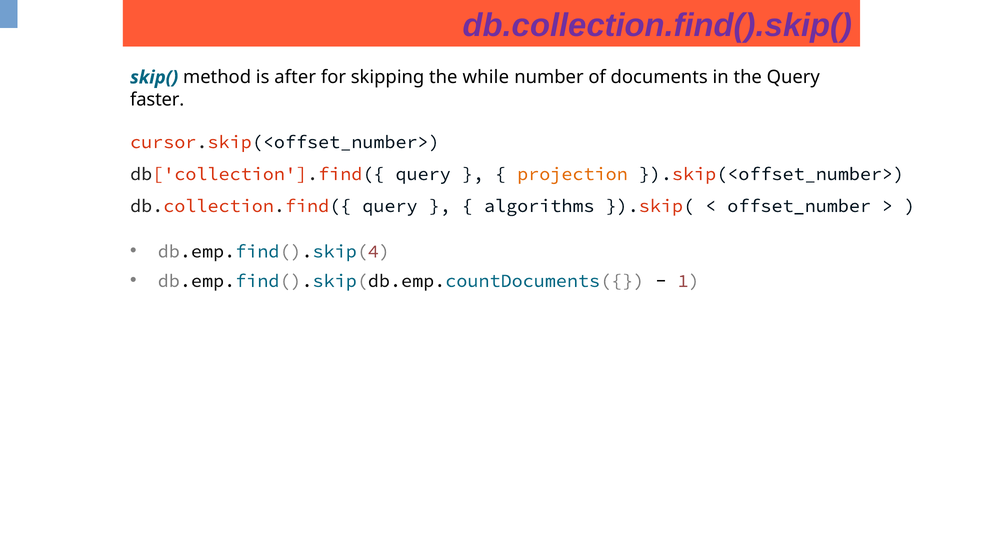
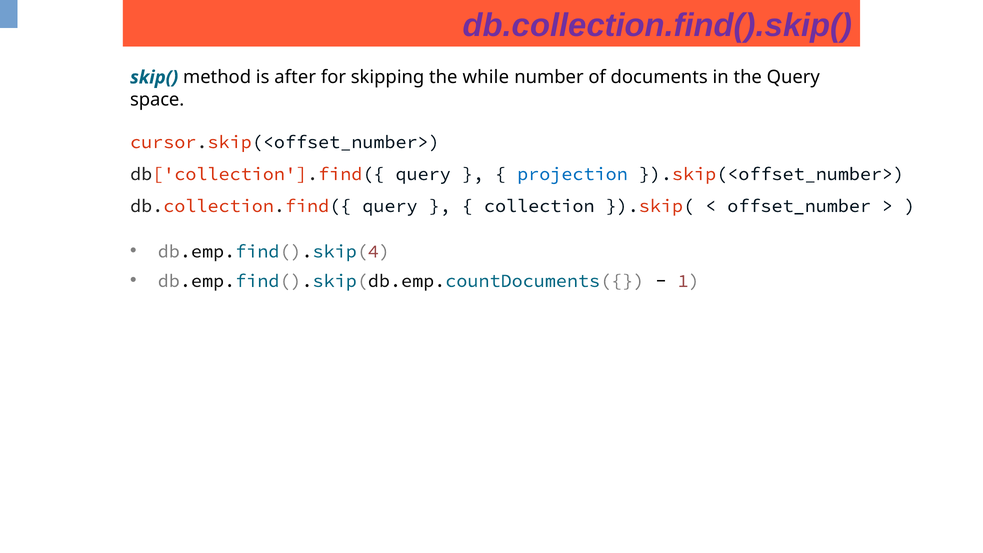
faster: faster -> space (157, 100)
projection colour: orange -> blue (572, 174)
algorithms: algorithms -> collection (539, 206)
